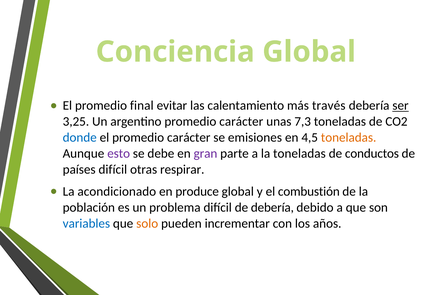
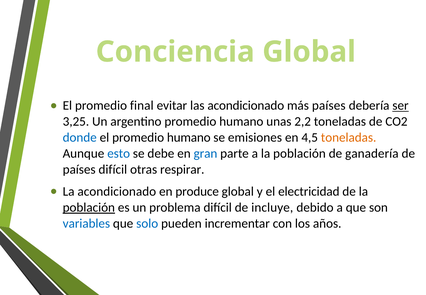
las calentamiento: calentamiento -> acondicionado (246, 106)
más través: través -> países (329, 106)
argentino promedio carácter: carácter -> humano (241, 122)
7,3: 7,3 -> 2,2 (303, 122)
el promedio carácter: carácter -> humano (189, 138)
esto colour: purple -> blue (119, 154)
gran colour: purple -> blue (205, 154)
a la toneladas: toneladas -> población (299, 154)
conductos: conductos -> ganadería (372, 154)
combustión: combustión -> electricidad (309, 191)
población underline: none -> present (89, 207)
de debería: debería -> incluye (272, 207)
solo colour: orange -> blue (147, 223)
